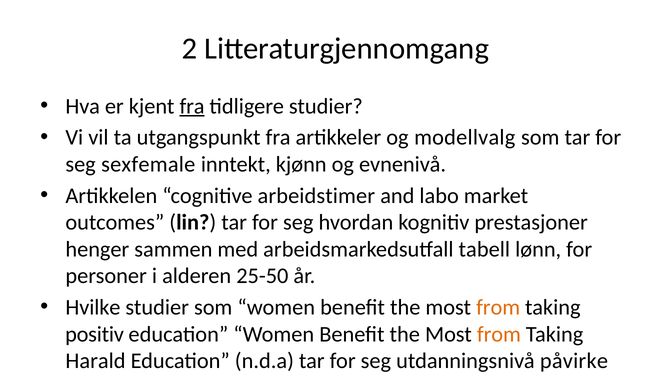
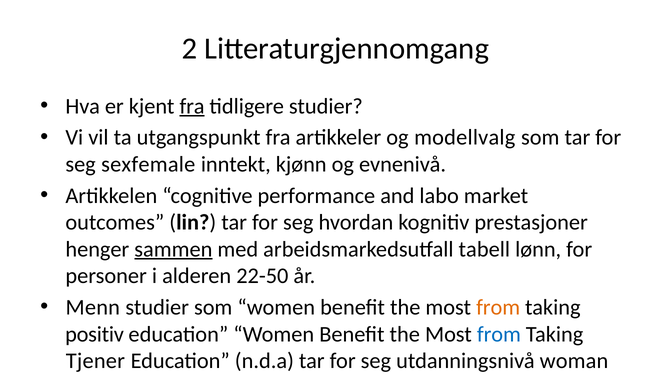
arbeidstimer: arbeidstimer -> performance (316, 196)
sammen underline: none -> present (173, 250)
25-50: 25-50 -> 22-50 (262, 276)
Hvilke: Hvilke -> Menn (93, 308)
from colour: orange -> blue (499, 335)
Harald: Harald -> Tjener (95, 361)
påvirke: påvirke -> woman (574, 361)
